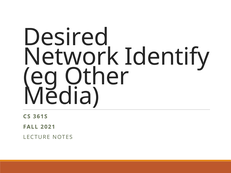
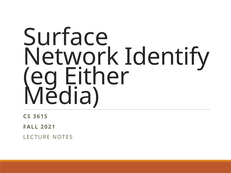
Desired: Desired -> Surface (66, 37)
Other: Other -> Either (97, 77)
